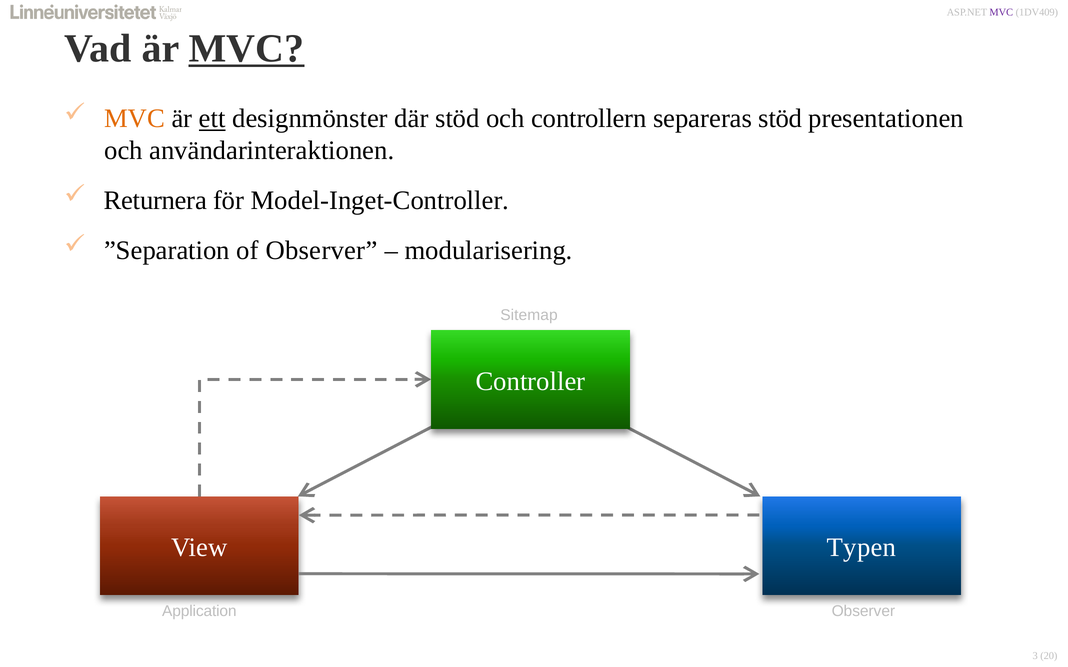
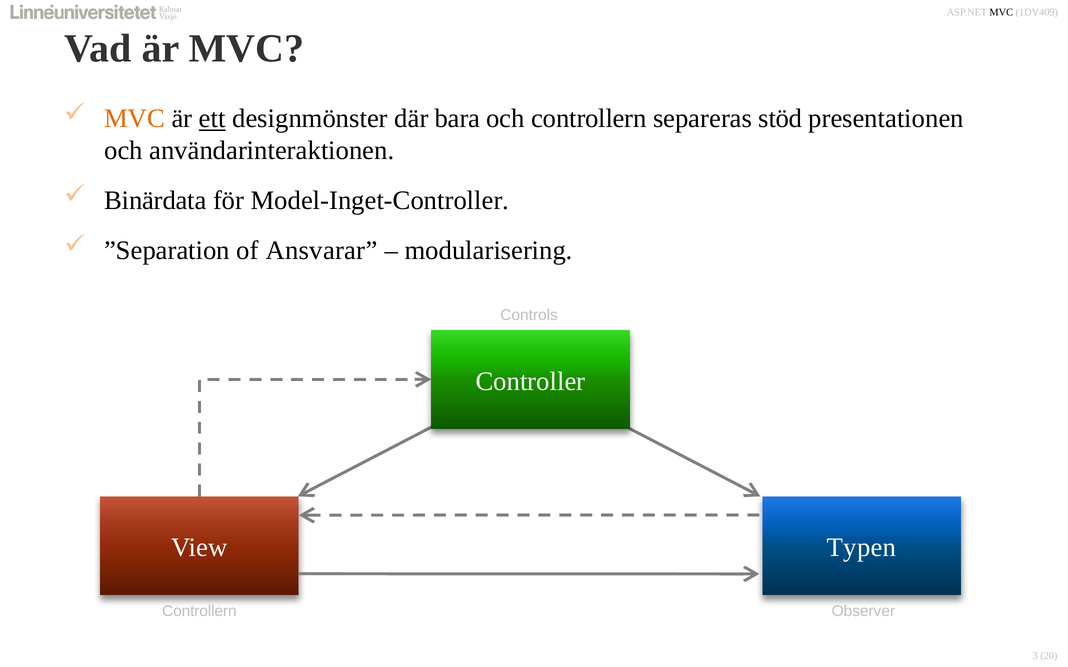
MVC colour: purple -> black (1001, 12)
MVC underline: present -> none (246, 49)
där stöd: stöd -> bara (457, 119)
Returnera: Returnera -> Binärdata (155, 201)
of Observer: Observer -> Ansvarar (321, 250)
Sitemap: Sitemap -> Controls (529, 315)
Application: Application -> Controllern (199, 611)
